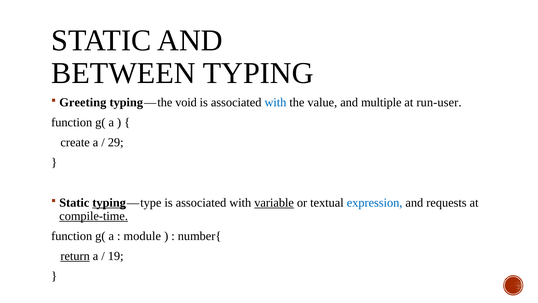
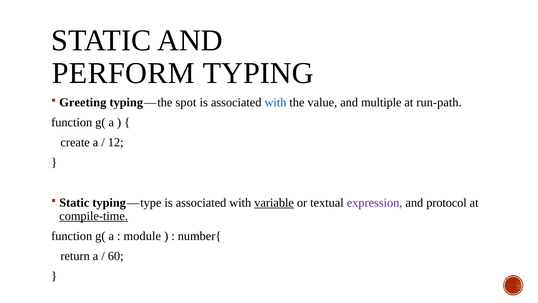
BETWEEN: BETWEEN -> PERFORM (123, 73)
void: void -> spot (186, 102)
run-user: run-user -> run-path (439, 102)
29: 29 -> 12 (116, 142)
typing underline: present -> none (109, 202)
expression colour: blue -> purple (375, 202)
requests: requests -> protocol (447, 202)
return underline: present -> none (75, 256)
19: 19 -> 60 (116, 256)
